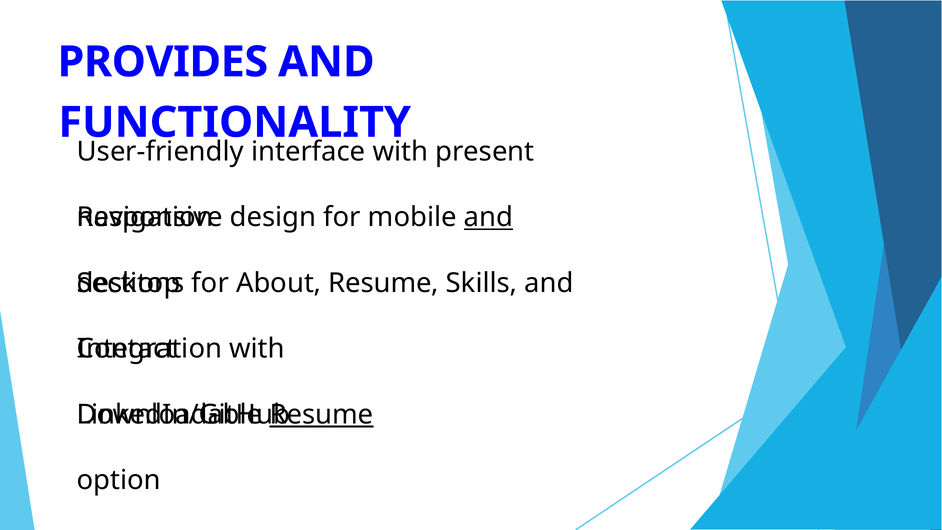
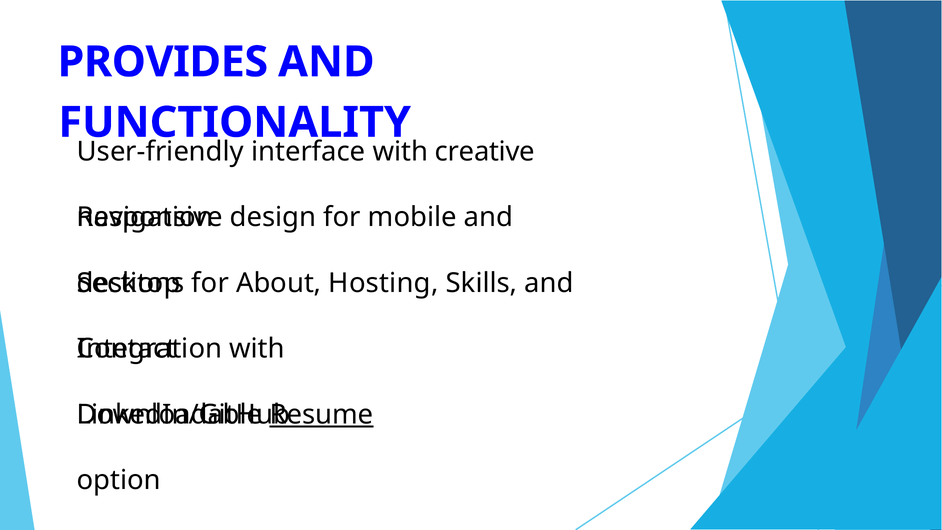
present: present -> creative (485, 152)
and underline: present -> none (489, 217)
About Resume: Resume -> Hosting (383, 283)
